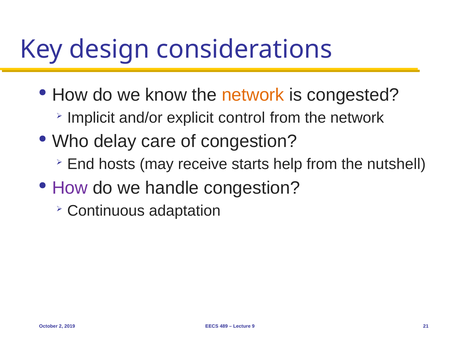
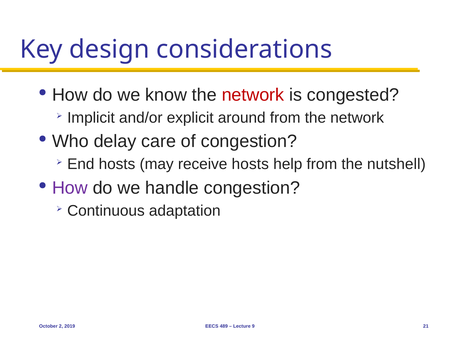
network colour: orange -> red (253, 95)
control: control -> around (242, 118)
receive starts: starts -> hosts (250, 164)
